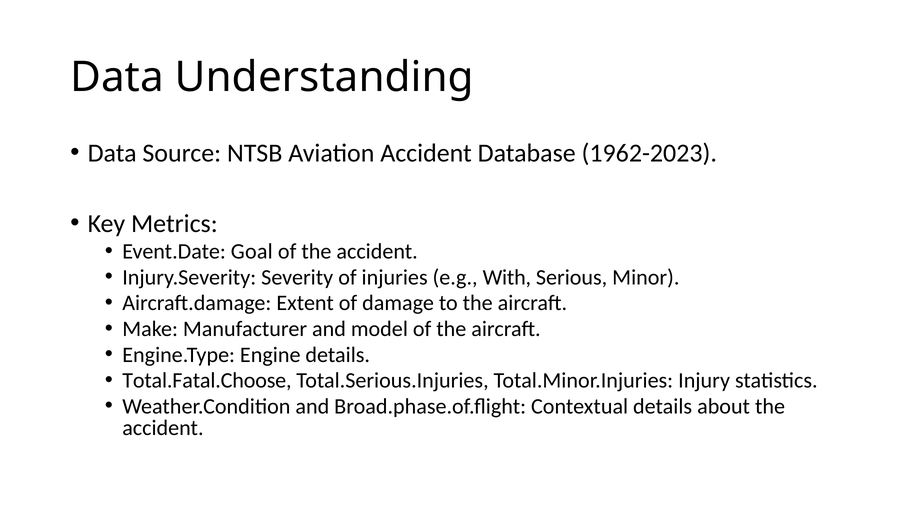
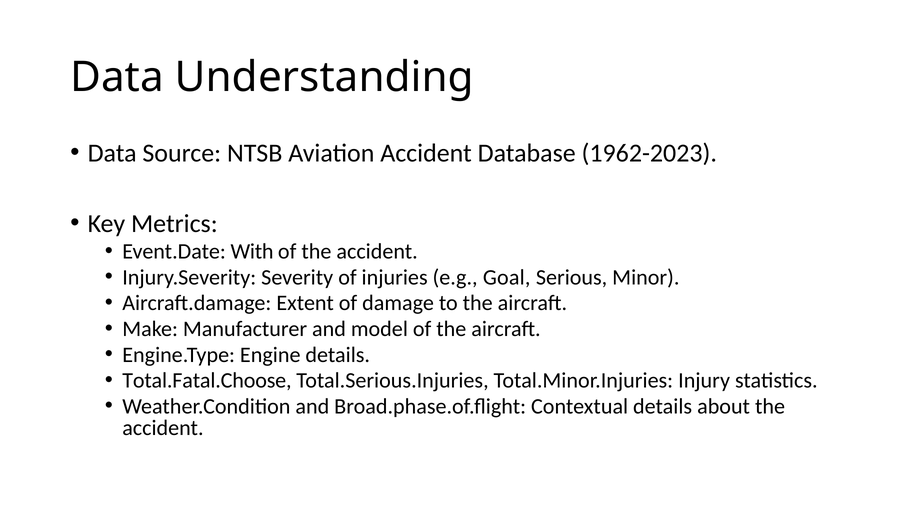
Goal: Goal -> With (252, 252)
With: With -> Goal (507, 278)
